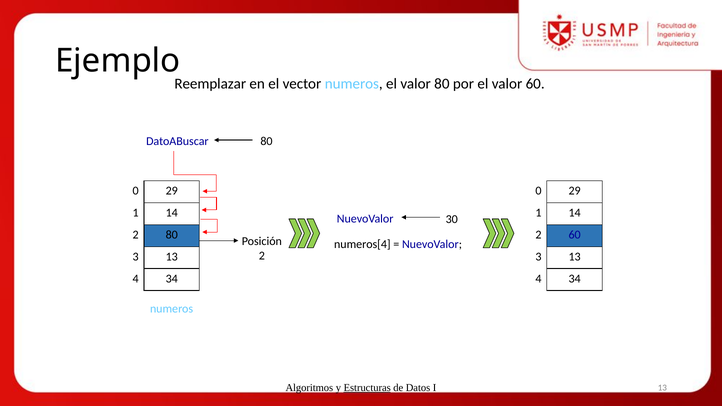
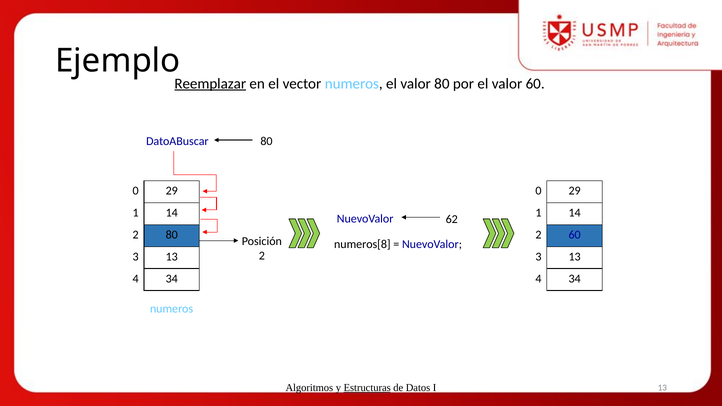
Reemplazar underline: none -> present (210, 84)
30: 30 -> 62 (452, 219)
numeros[4: numeros[4 -> numeros[8 (362, 244)
